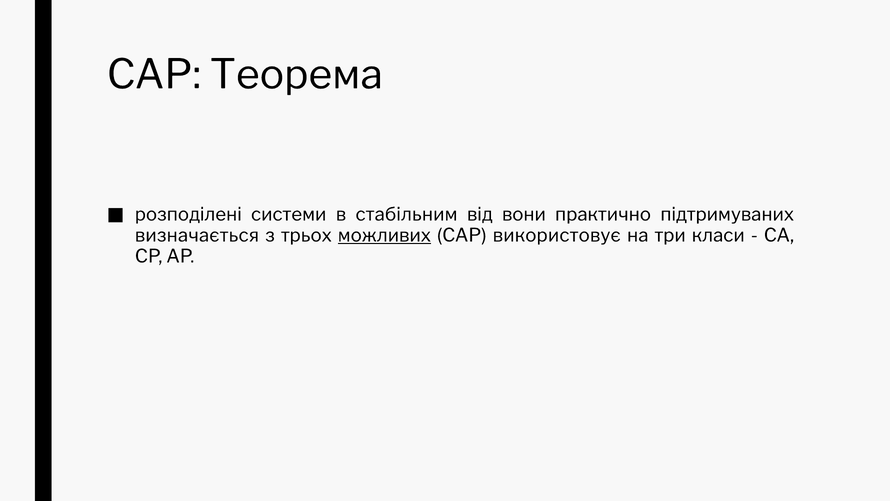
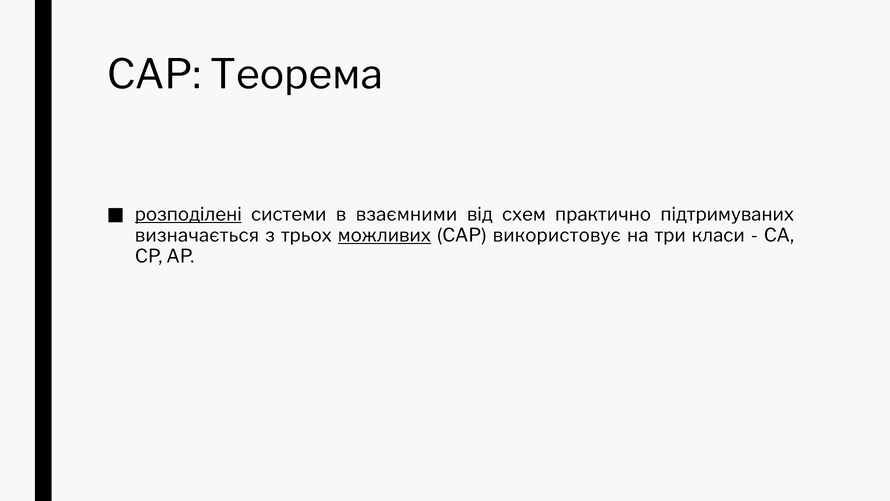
розподілені underline: none -> present (188, 214)
стабільним: стабільним -> взаємними (406, 214)
вони: вони -> схем (524, 214)
